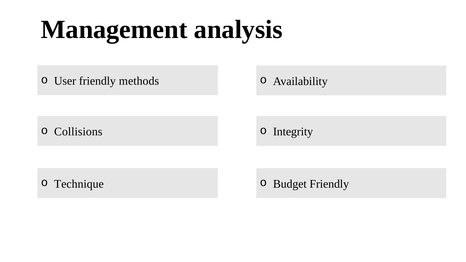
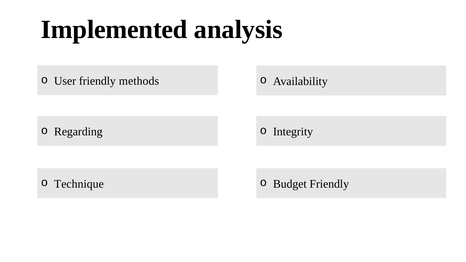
Management: Management -> Implemented (114, 30)
Collisions: Collisions -> Regarding (78, 132)
